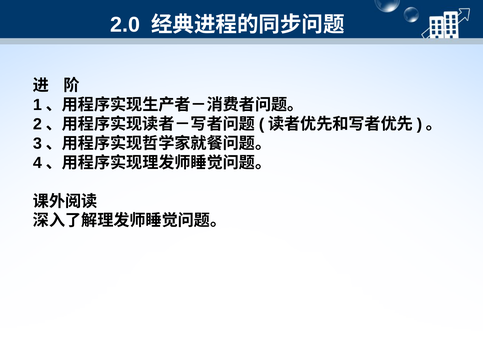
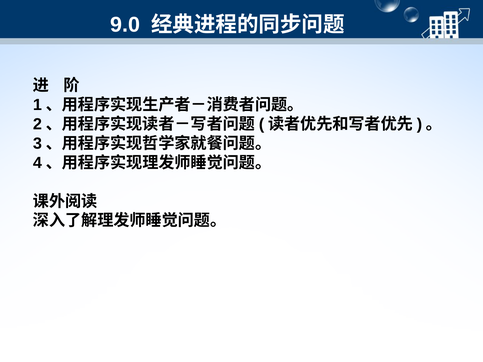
2.0: 2.0 -> 9.0 (125, 25)
